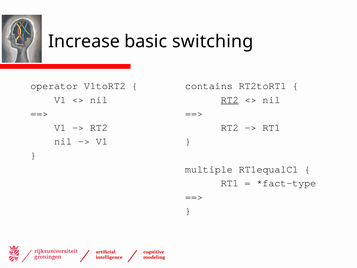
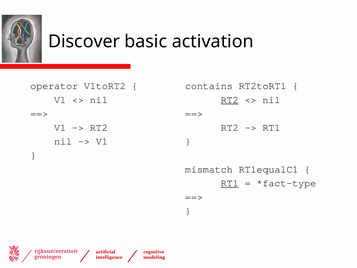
Increase: Increase -> Discover (84, 41)
switching: switching -> activation (213, 41)
multiple: multiple -> mismatch (209, 169)
RT1 underline: none -> present (230, 183)
